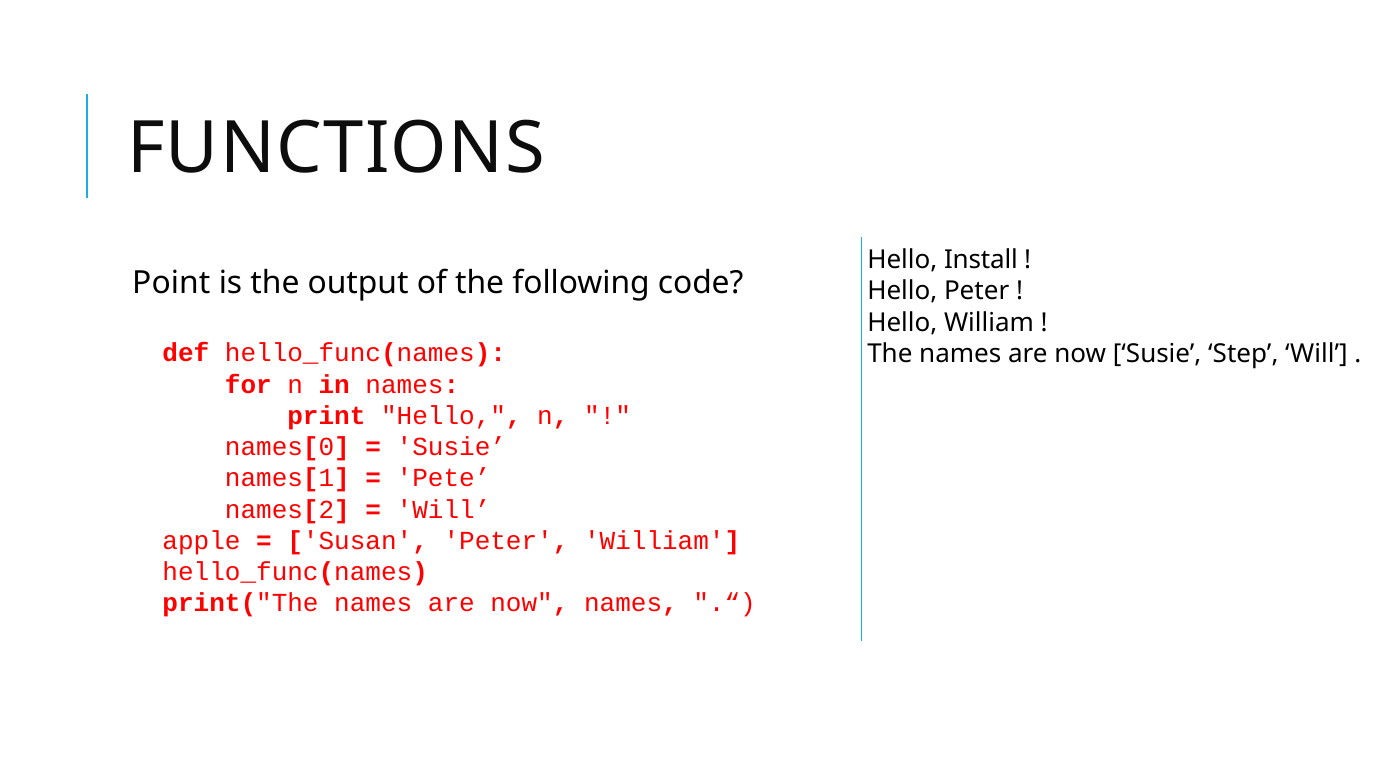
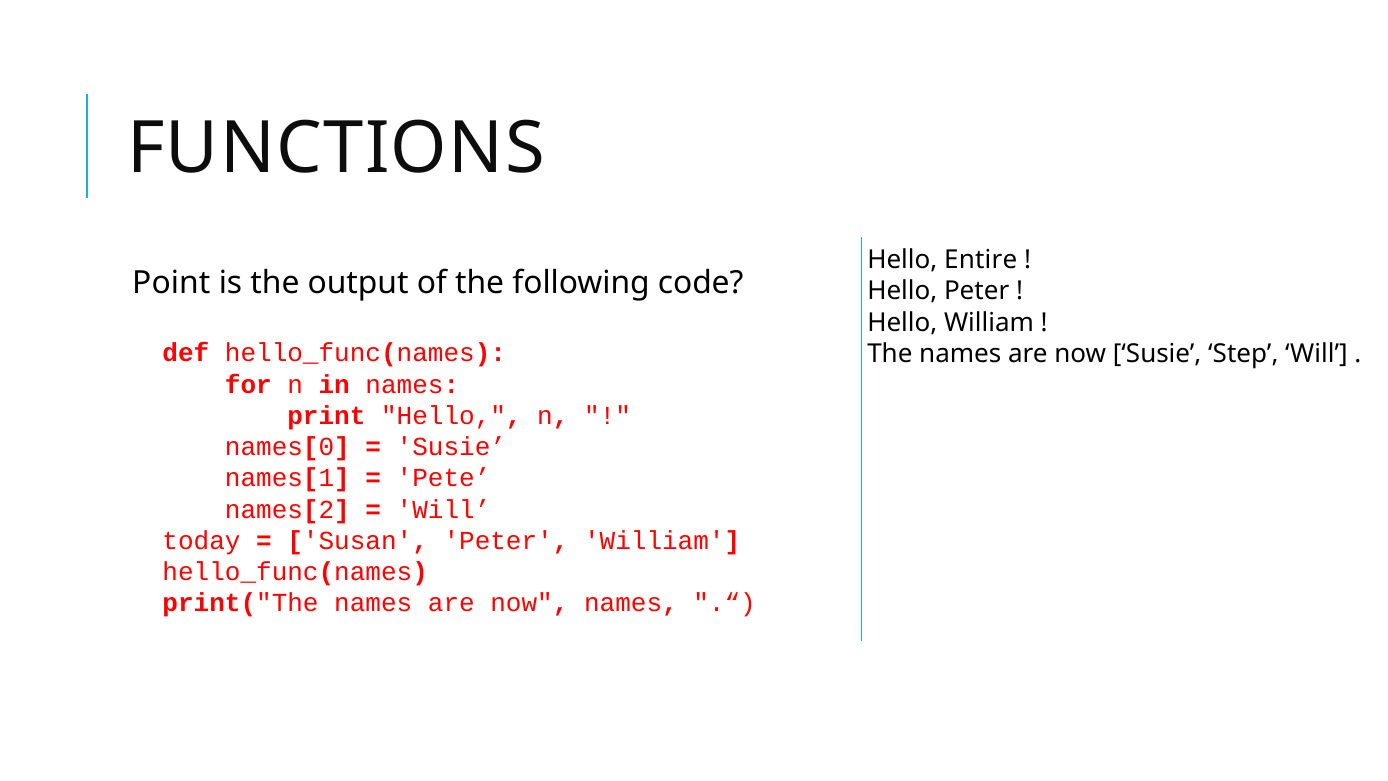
Install: Install -> Entire (981, 260)
apple: apple -> today (201, 541)
